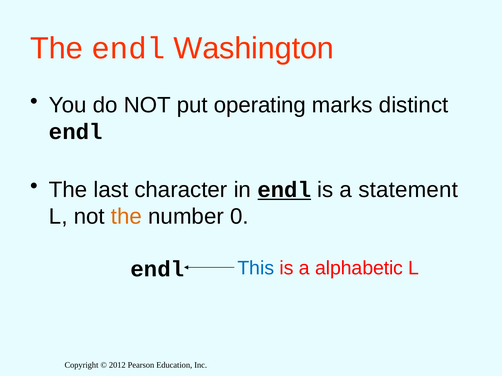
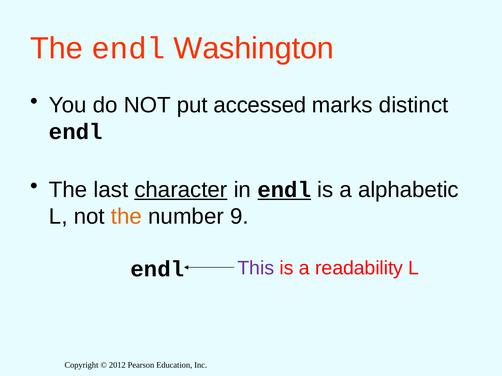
operating: operating -> accessed (260, 105)
character underline: none -> present (181, 190)
statement: statement -> alphabetic (408, 190)
0: 0 -> 9 (239, 217)
This colour: blue -> purple (256, 268)
alphabetic: alphabetic -> readability (359, 268)
